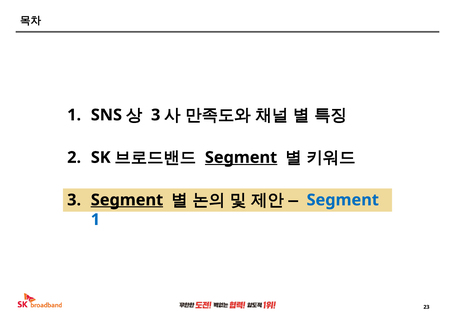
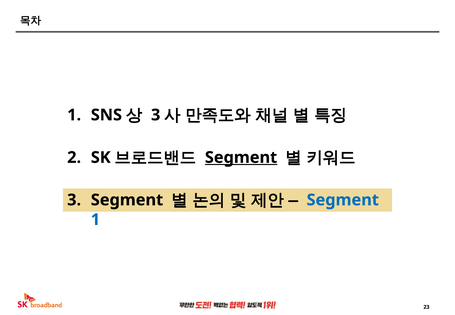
Segment underline: present -> none (127, 200)
